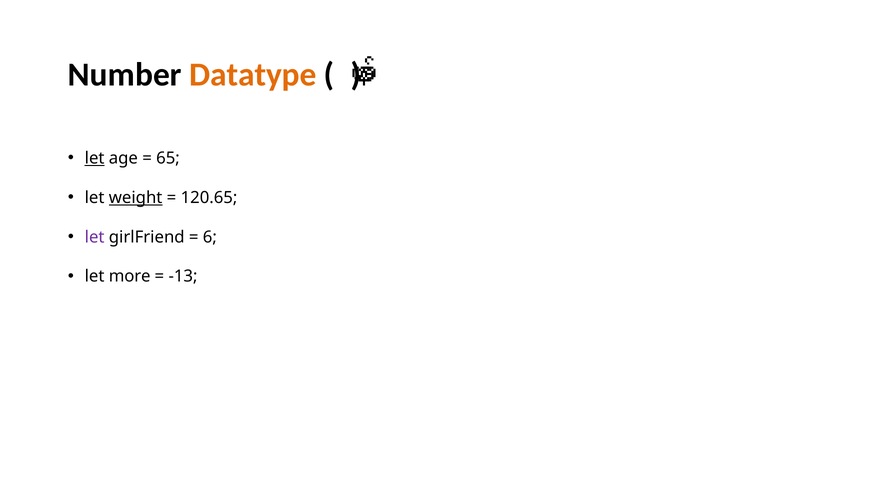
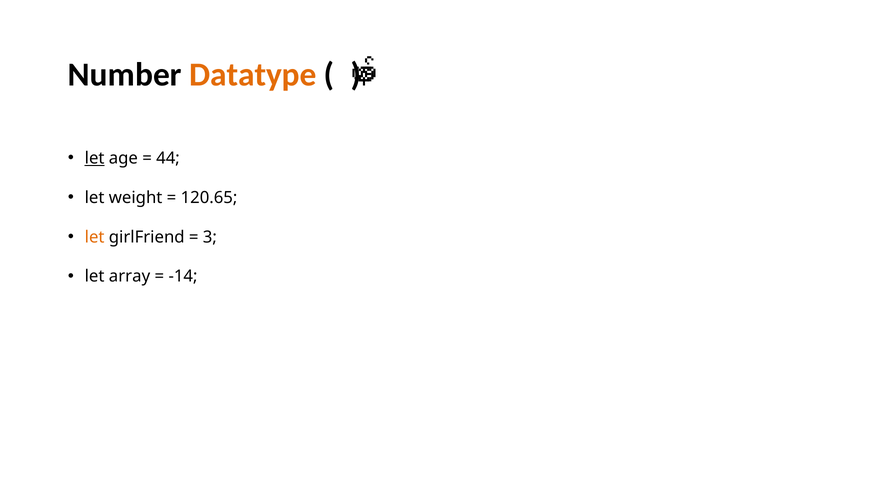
65: 65 -> 44 (168, 158)
weight underline: present -> none (136, 198)
let colour: purple -> orange (95, 237)
6: 6 -> 3 (210, 237)
more: more -> array (130, 277)
-13: -13 -> -14 (183, 277)
